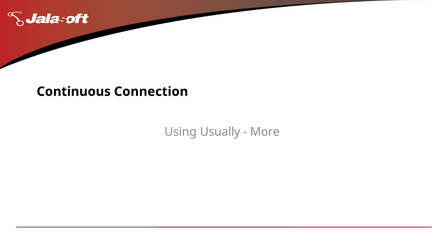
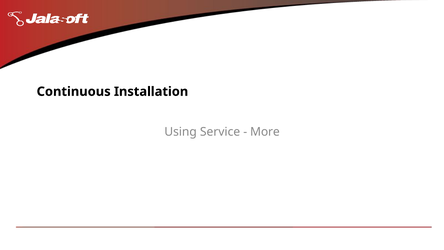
Connection: Connection -> Installation (151, 91)
Usually: Usually -> Service (220, 132)
